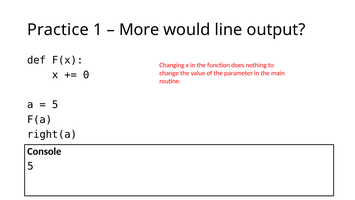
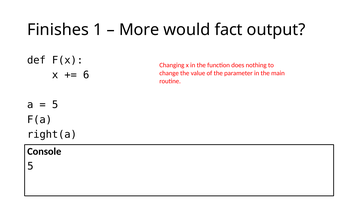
Practice: Practice -> Finishes (58, 30)
line: line -> fact (229, 30)
0: 0 -> 6 (86, 75)
